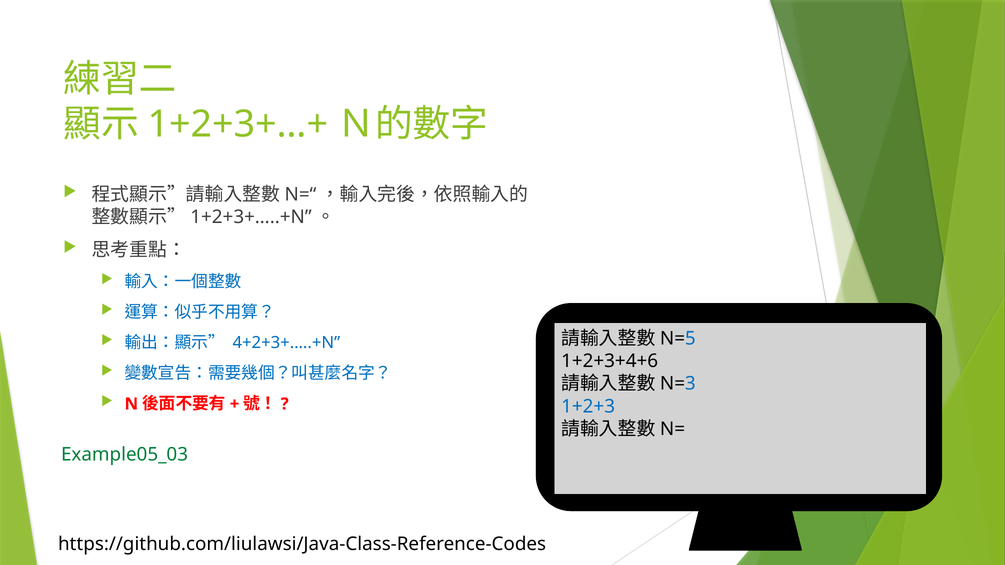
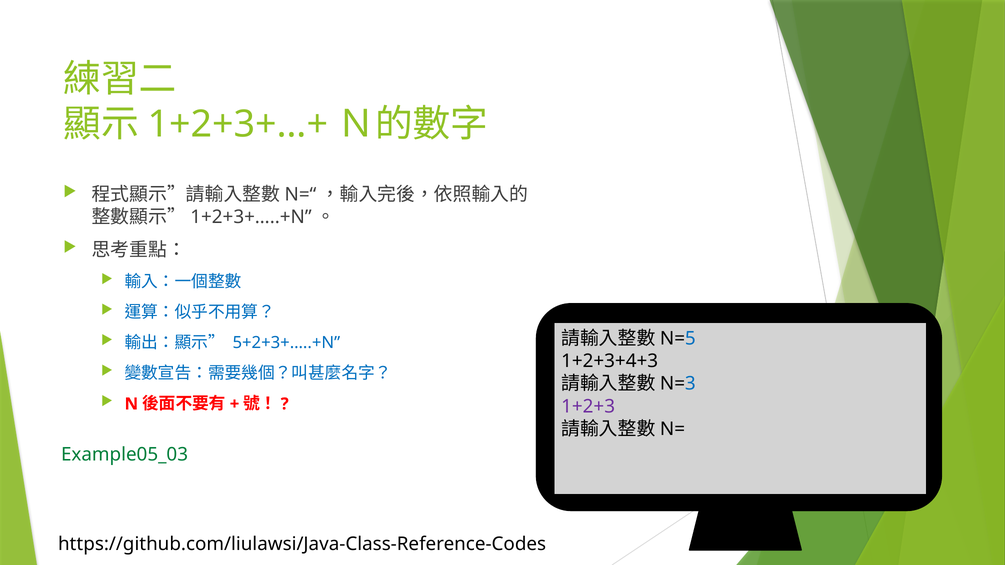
4+2+3+…..+N: 4+2+3+…..+N -> 5+2+3+…..+N (286, 343)
1+2+3+4+6: 1+2+3+4+6 -> 1+2+3+4+3 (610, 361)
1+2+3 colour: blue -> purple (588, 407)
